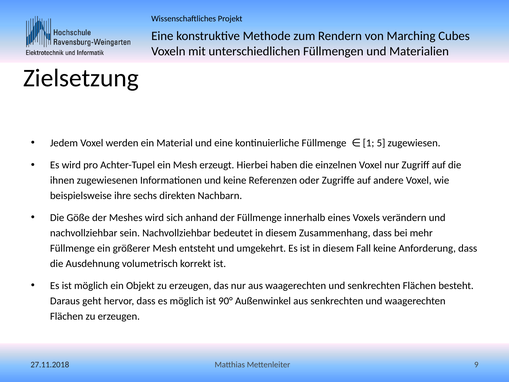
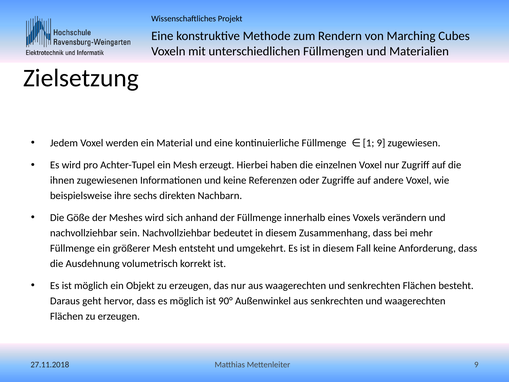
1 5: 5 -> 9 (381, 143)
